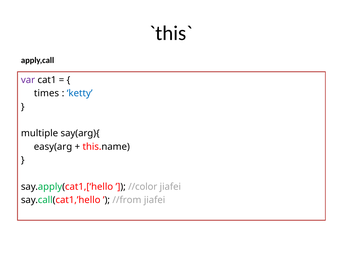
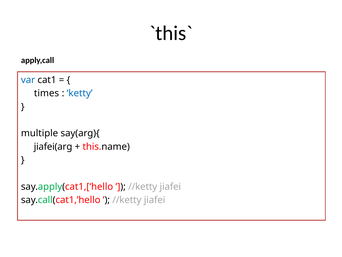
var colour: purple -> blue (28, 80)
easy(arg: easy(arg -> jiafei(arg (53, 146)
//color: //color -> //ketty (143, 186)
//from: //from -> //ketty (127, 200)
